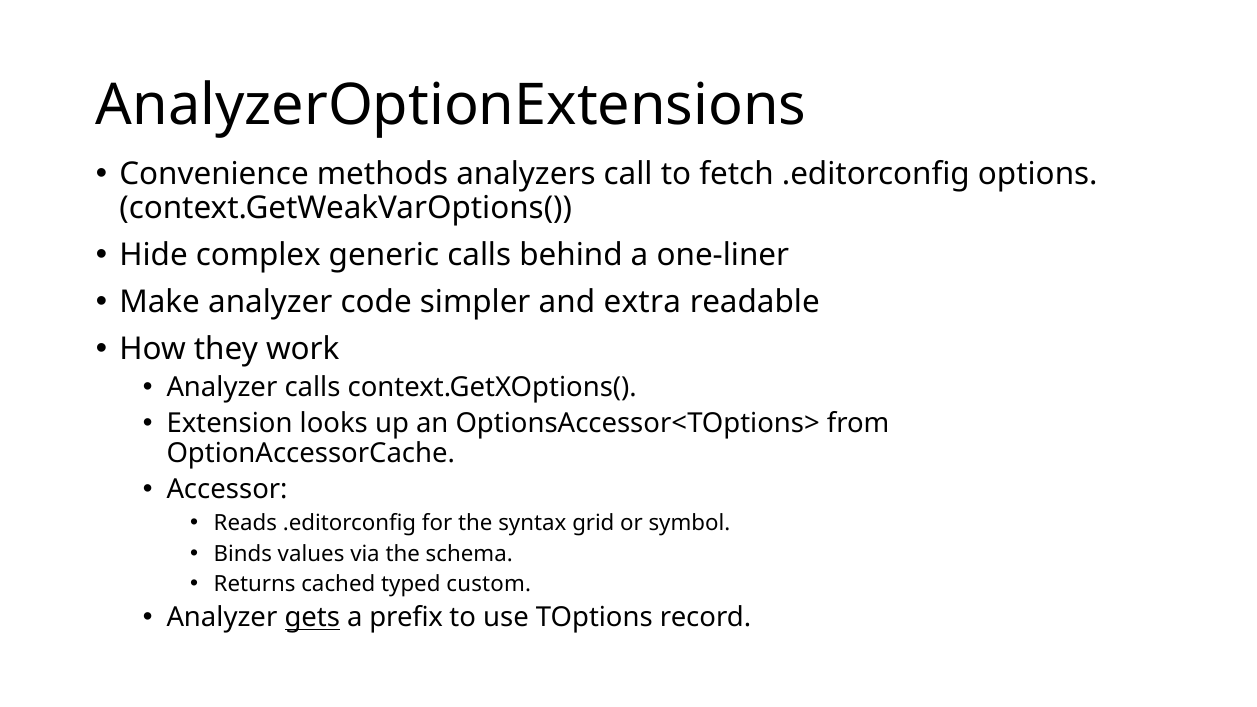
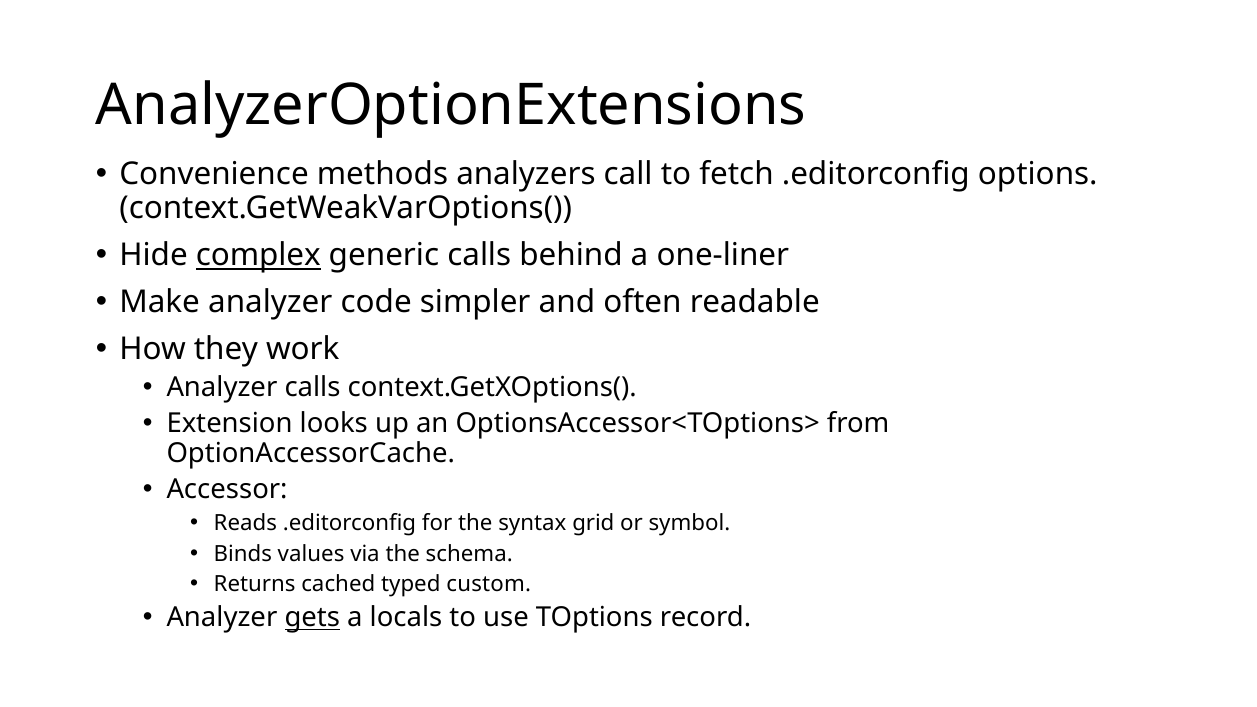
complex underline: none -> present (258, 255)
extra: extra -> often (642, 302)
prefix: prefix -> locals (406, 618)
